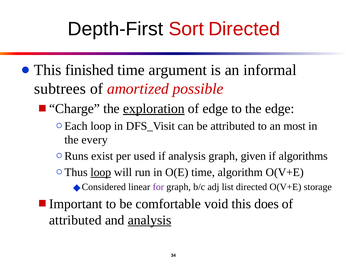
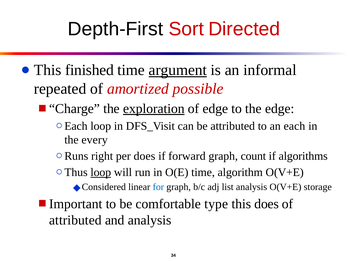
argument underline: none -> present (178, 70)
subtrees: subtrees -> repeated (60, 89)
most: most -> each (294, 126)
exist: exist -> right (102, 156)
per used: used -> does (144, 156)
if analysis: analysis -> forward (187, 156)
given: given -> count (253, 156)
for colour: purple -> blue (158, 187)
list directed: directed -> analysis (252, 187)
void: void -> type (216, 204)
analysis underline: present -> none (150, 220)
